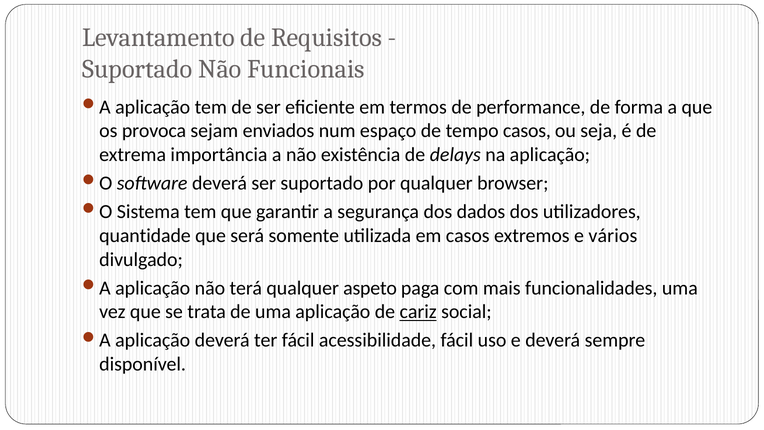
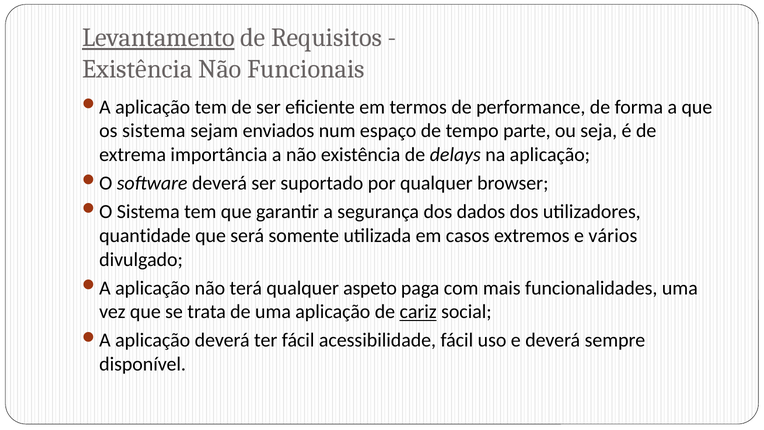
Levantamento underline: none -> present (158, 38)
Suportado: Suportado -> Existência (137, 69)
os provoca: provoca -> sistema (154, 131)
tempo casos: casos -> parte (527, 131)
